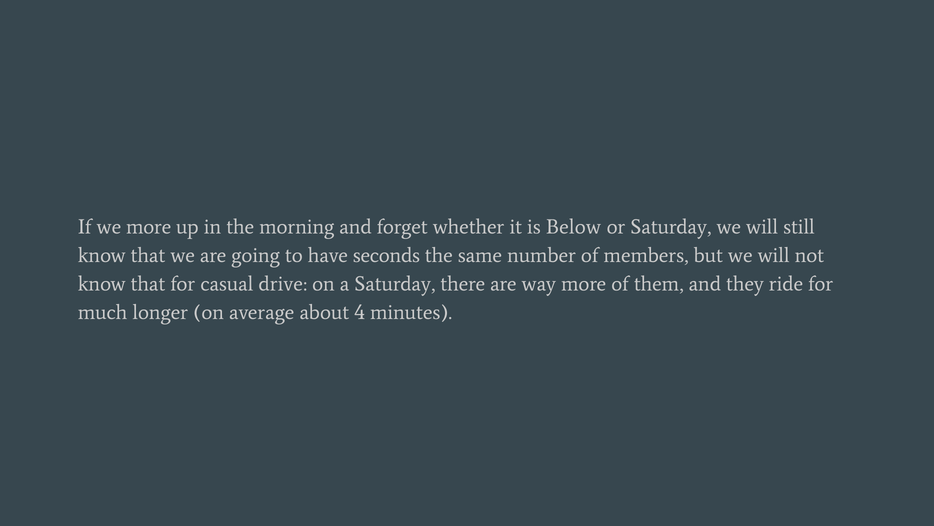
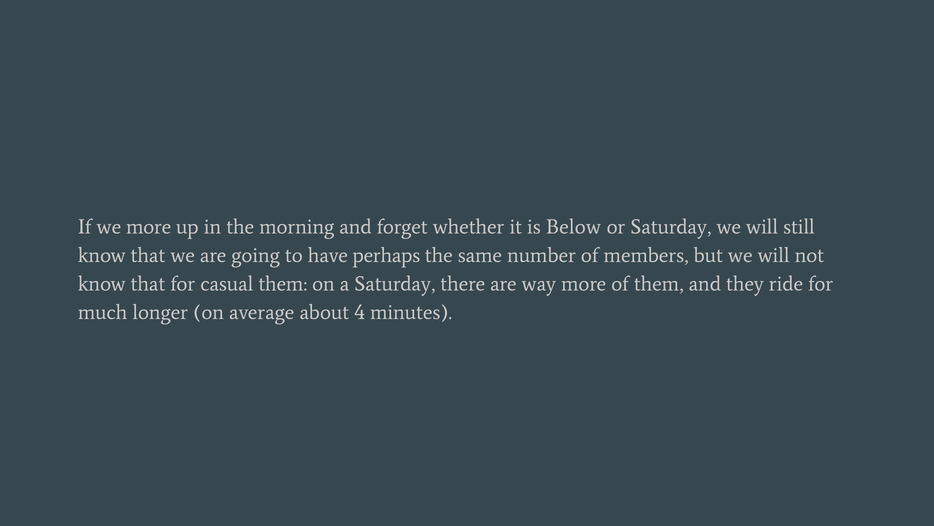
seconds: seconds -> perhaps (386, 255)
casual drive: drive -> them (283, 284)
